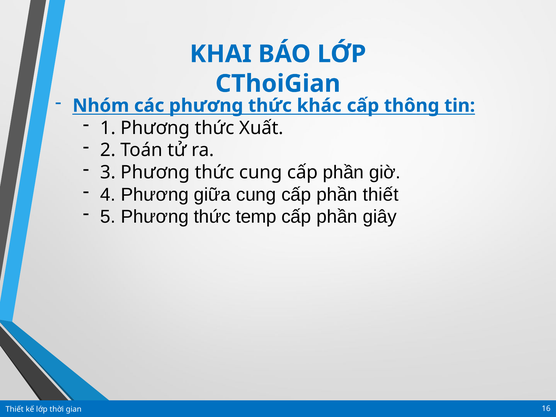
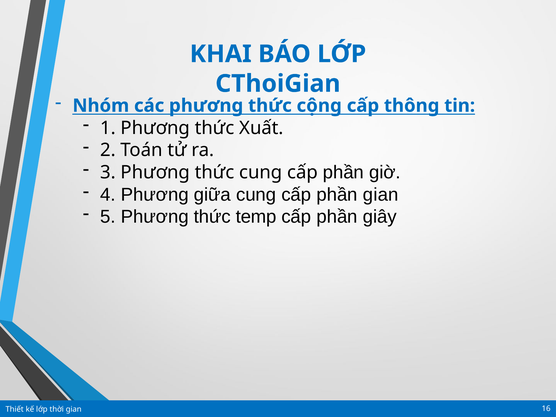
khác: khác -> cộng (319, 106)
phần thiết: thiết -> gian (381, 195)
